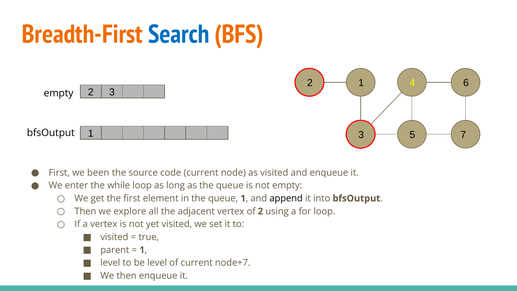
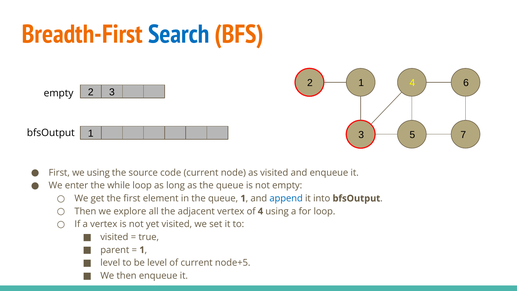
we been: been -> using (98, 173)
append colour: black -> blue (286, 198)
of 2: 2 -> 4 (260, 211)
node+7: node+7 -> node+5 (233, 263)
